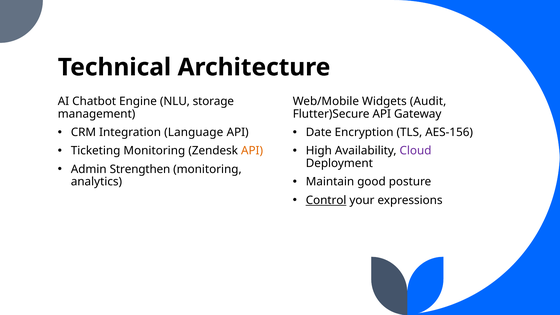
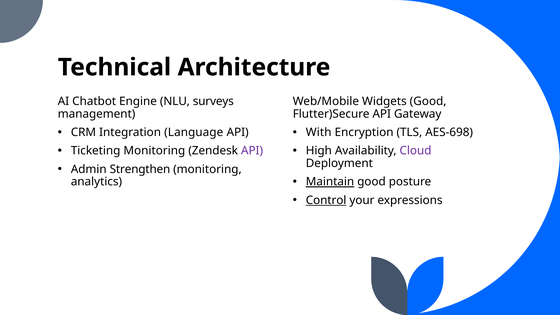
storage: storage -> surveys (213, 101)
Widgets Audit: Audit -> Good (428, 101)
Date: Date -> With (319, 132)
AES-156: AES-156 -> AES-698 (449, 132)
API colour: orange -> purple (252, 151)
Maintain underline: none -> present (330, 182)
